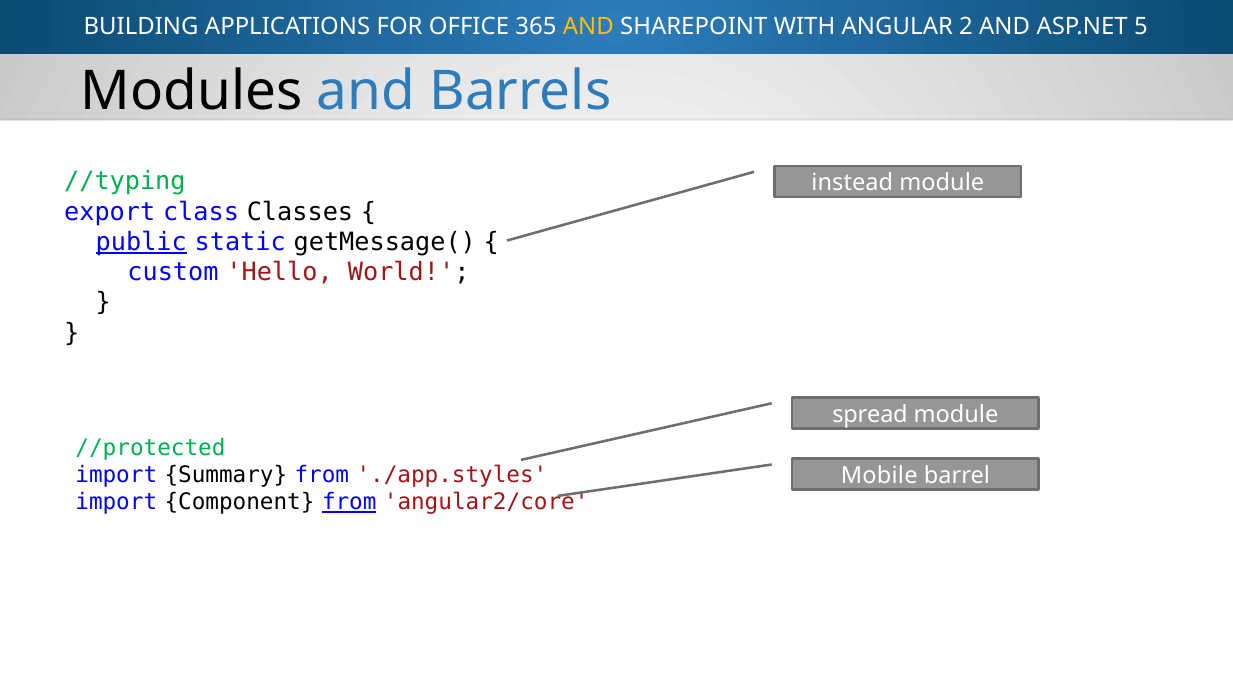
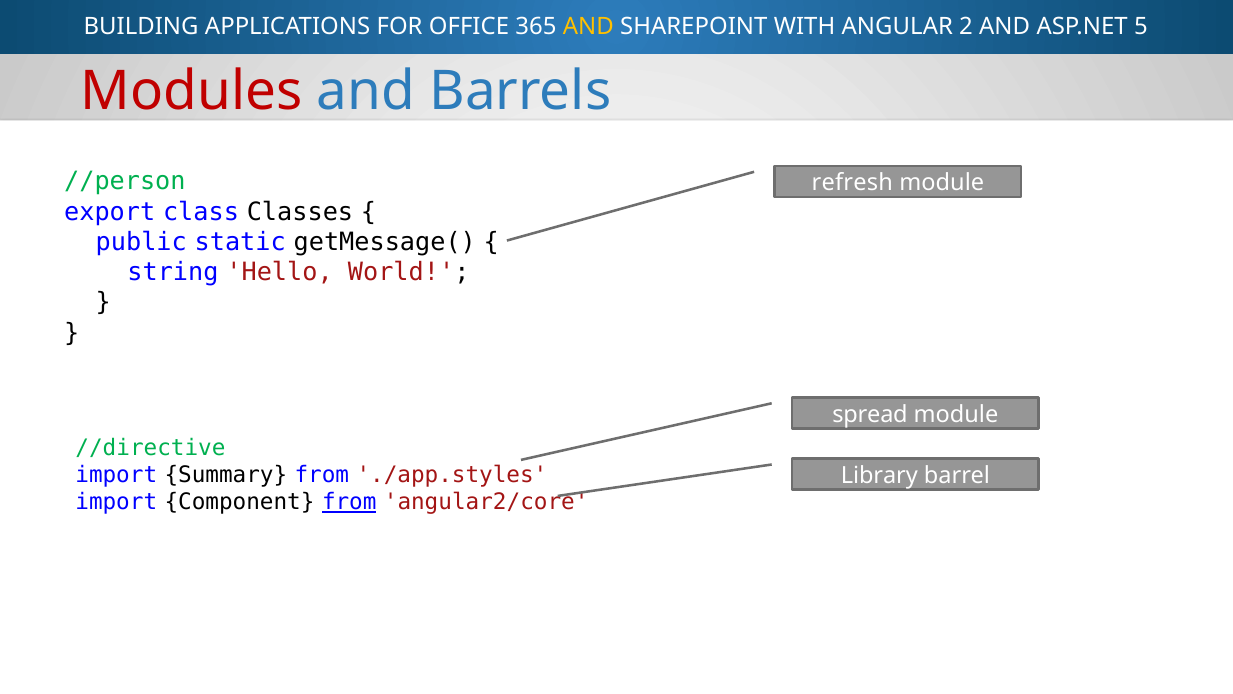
Modules colour: black -> red (192, 91)
//typing: //typing -> //person (125, 181)
instead: instead -> refresh (852, 183)
public underline: present -> none (141, 242)
custom: custom -> string (173, 272)
//protected: //protected -> //directive (150, 448)
Mobile: Mobile -> Library (879, 475)
